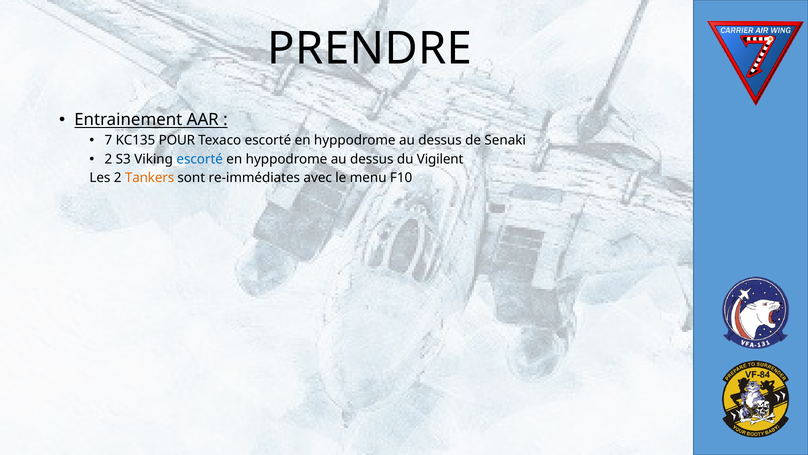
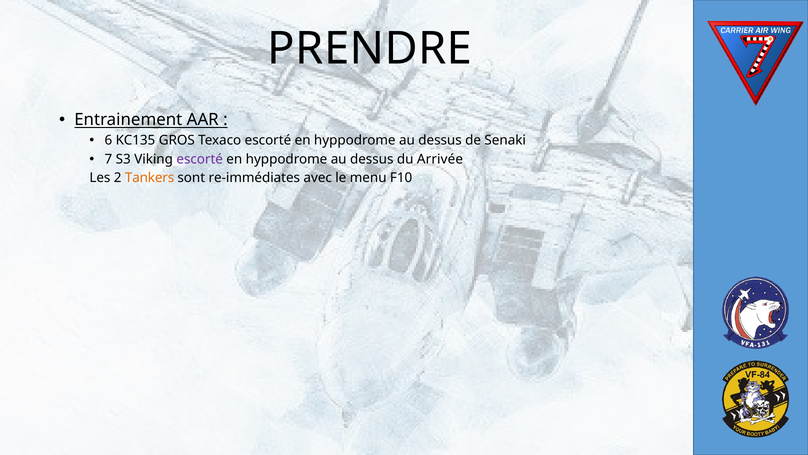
7: 7 -> 6 (108, 140)
POUR: POUR -> GROS (177, 140)
2: 2 -> 7 (108, 159)
escorté colour: blue -> purple (200, 159)
Vigilent: Vigilent -> Arrivée (440, 159)
